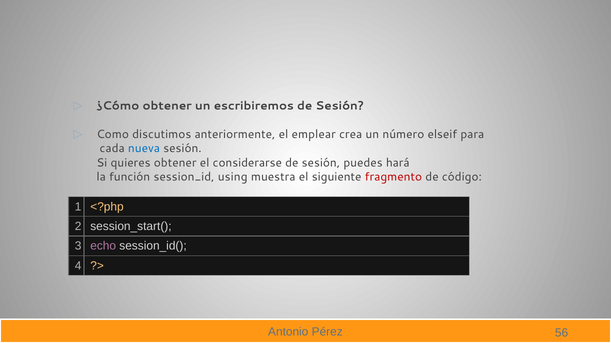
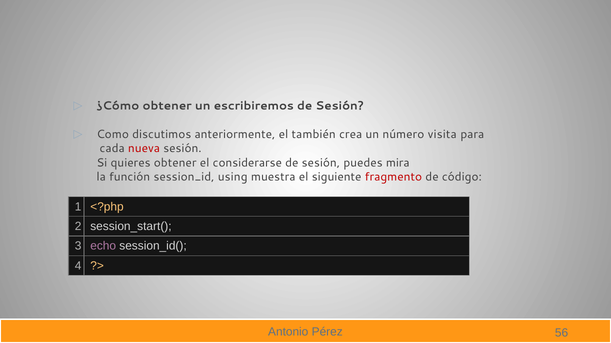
emplear: emplear -> también (314, 134)
elseif: elseif -> visita (442, 134)
nueva colour: blue -> red (144, 149)
hará: hará -> mira (398, 163)
